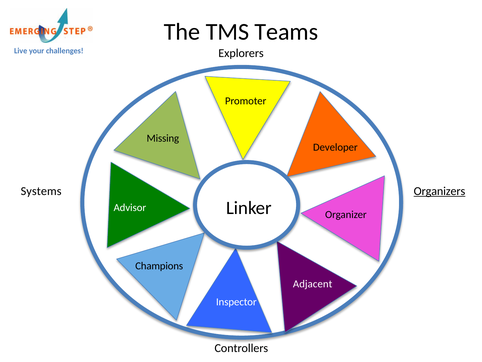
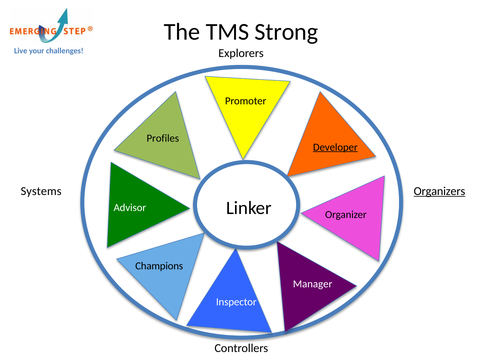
Teams: Teams -> Strong (286, 32)
Missing: Missing -> Profiles (163, 138)
Developer underline: none -> present (335, 147)
Adjacent: Adjacent -> Manager (313, 284)
